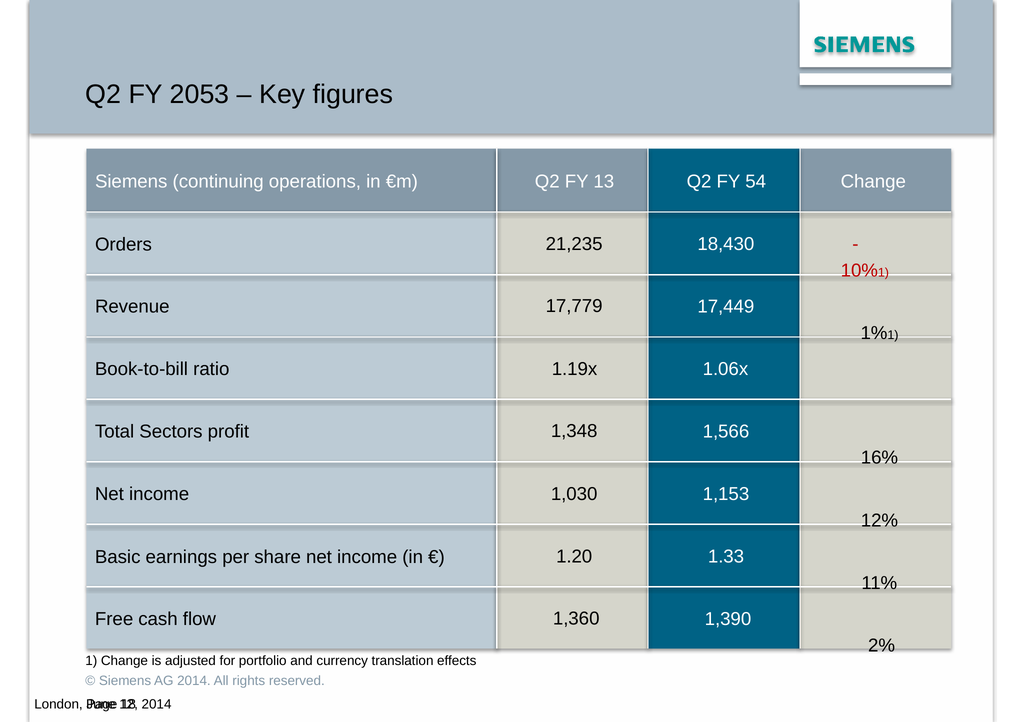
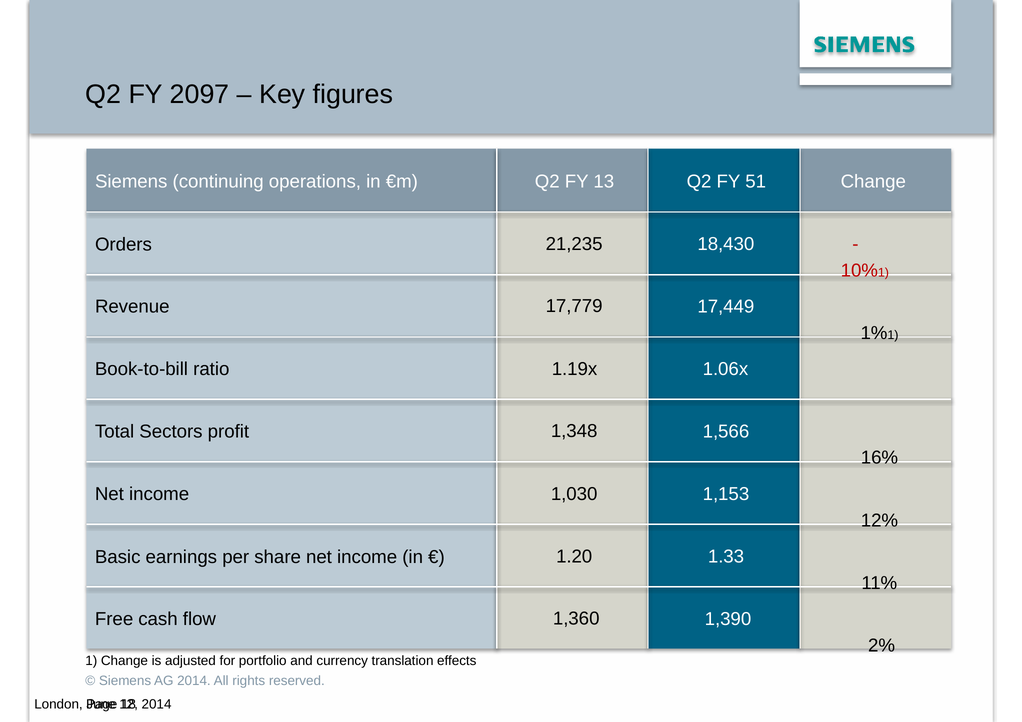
2053: 2053 -> 2097 (200, 94)
54: 54 -> 51 (756, 182)
